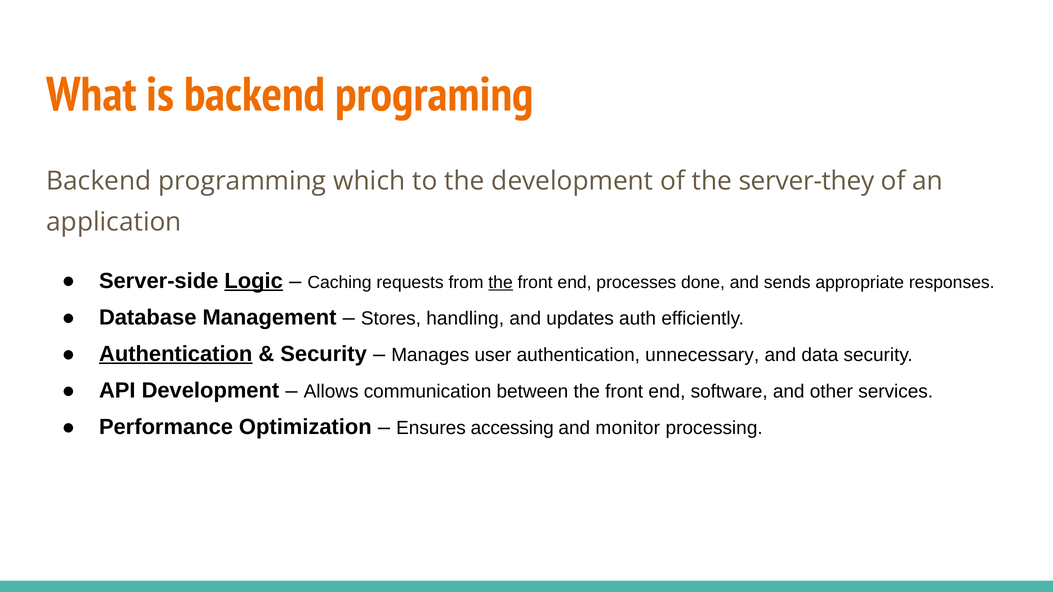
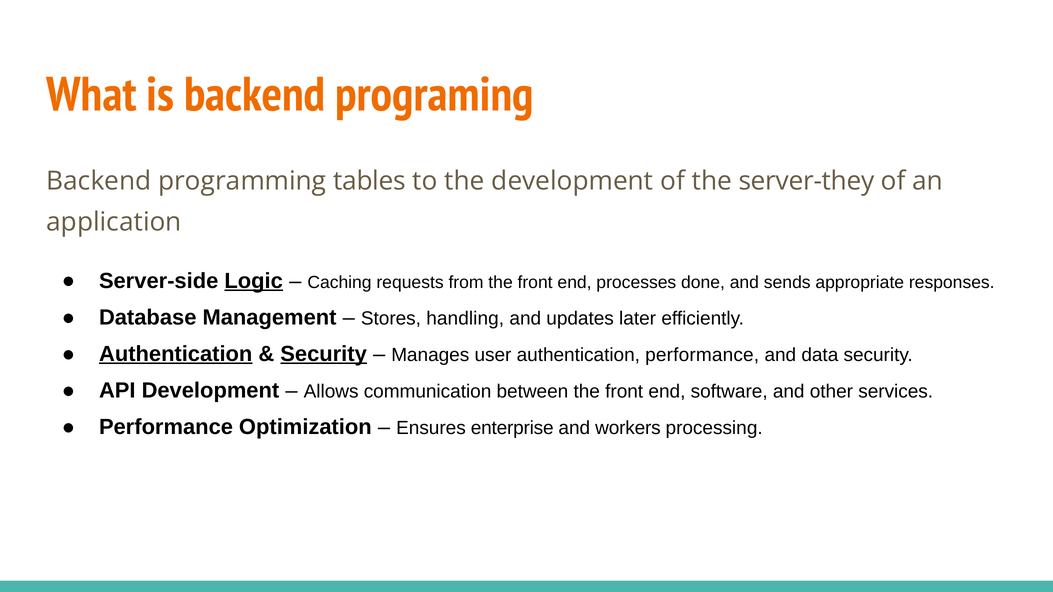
which: which -> tables (369, 181)
the underline: present -> none (501, 282)
auth: auth -> later (638, 319)
Security underline: none -> present (324, 354)
authentication unnecessary: unnecessary -> performance (702, 355)
accessing: accessing -> enterprise (512, 428)
monitor: monitor -> workers (628, 428)
